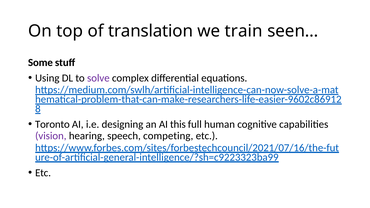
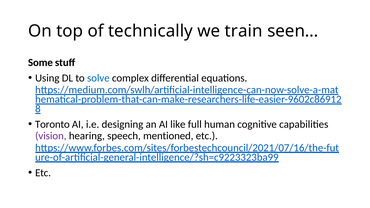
translation: translation -> technically (150, 31)
solve colour: purple -> blue (98, 78)
this: this -> like (178, 124)
competing: competing -> mentioned (168, 136)
